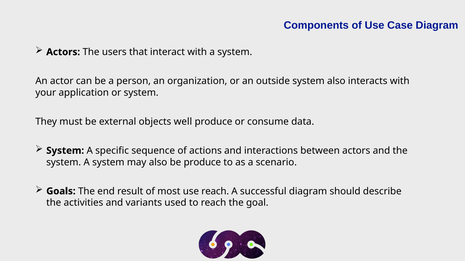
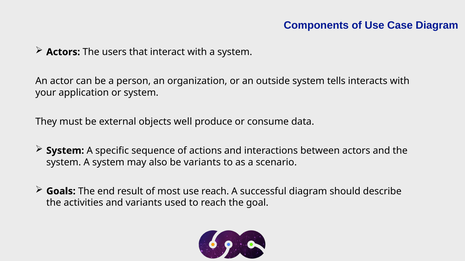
system also: also -> tells (336, 81)
be produce: produce -> variants (202, 163)
